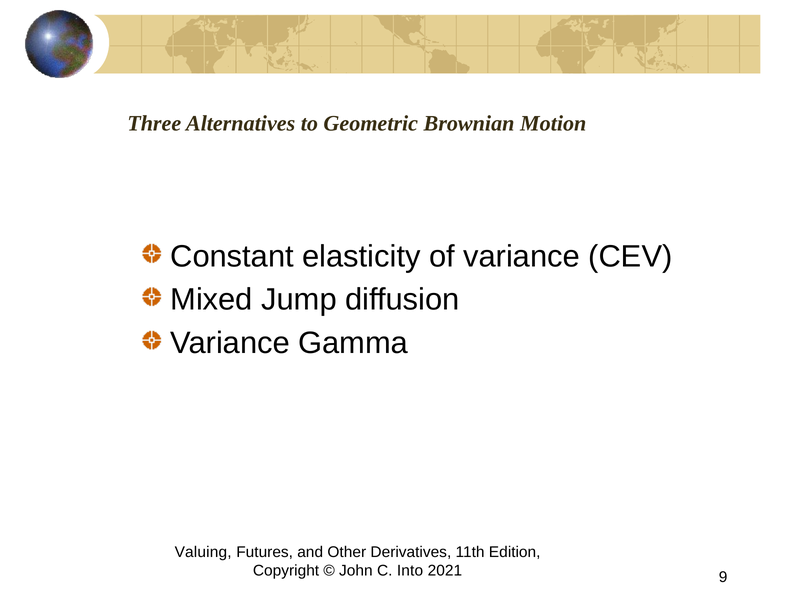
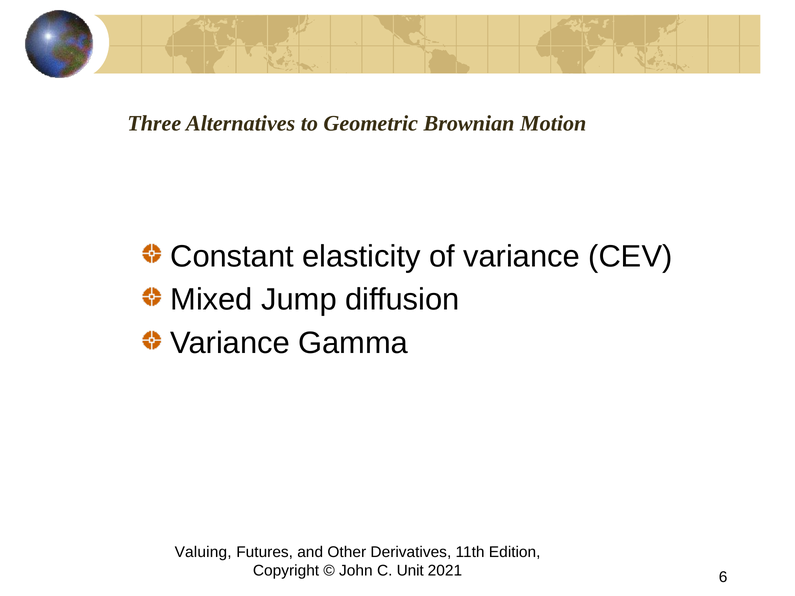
Into: Into -> Unit (410, 571)
9: 9 -> 6 (723, 577)
